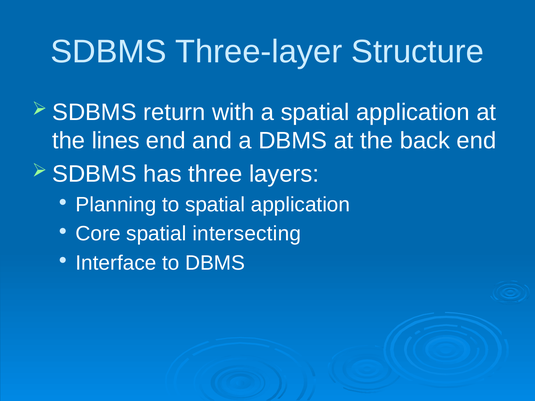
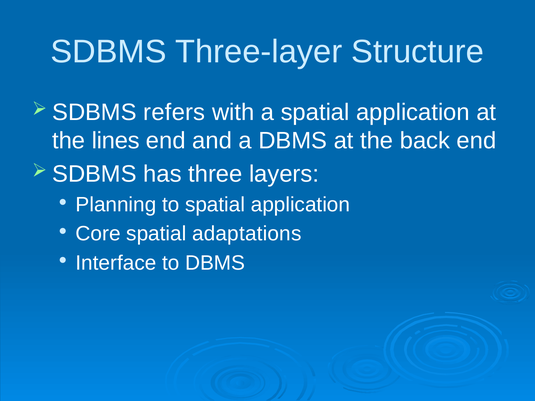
return: return -> refers (174, 112)
intersecting: intersecting -> adaptations (247, 234)
